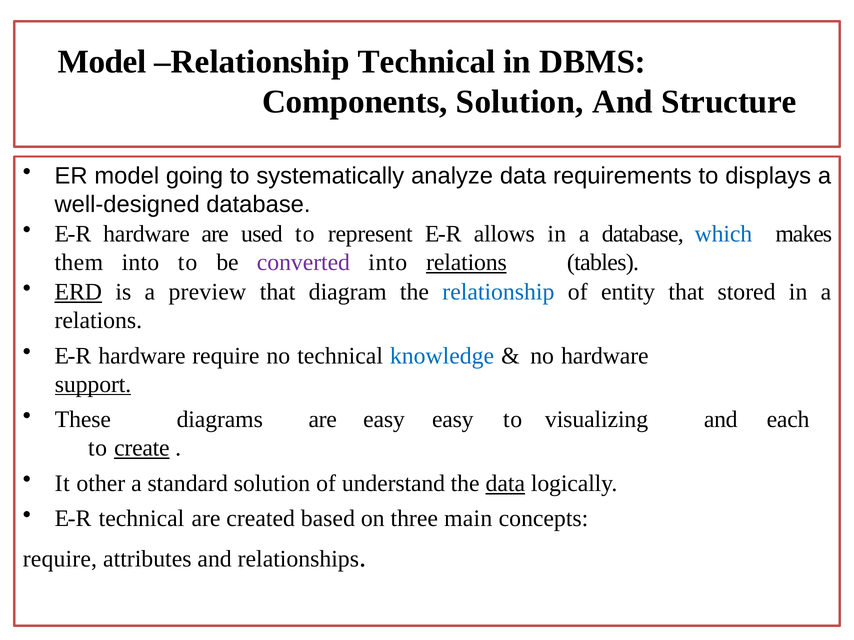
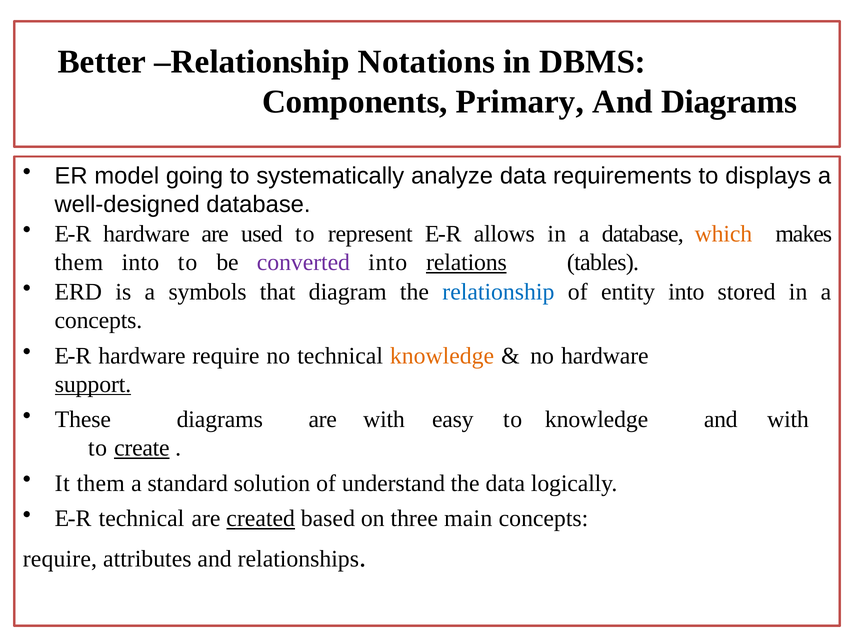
Model: Model -> Better (102, 62)
Relationship Technical: Technical -> Notations (427, 62)
Components Solution: Solution -> Primary (520, 102)
And Structure: Structure -> Diagrams (729, 102)
which colour: blue -> orange (723, 234)
ERD underline: present -> none (78, 292)
preview: preview -> symbols (208, 292)
entity that: that -> into (686, 292)
relations: relations -> concepts (98, 321)
knowledge colour: blue -> orange (442, 356)
are easy: easy -> with (384, 420)
to visualizing: visualizing -> knowledge (597, 420)
and each: each -> with (788, 420)
It other: other -> them (101, 484)
data underline: present -> none (505, 484)
created underline: none -> present (261, 519)
